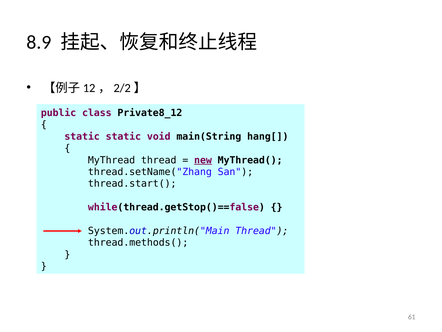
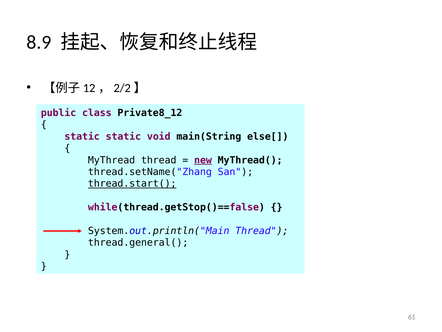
hang[: hang[ -> else[ (268, 136)
thread.start( underline: none -> present (132, 183)
thread.methods(: thread.methods( -> thread.general( (138, 242)
